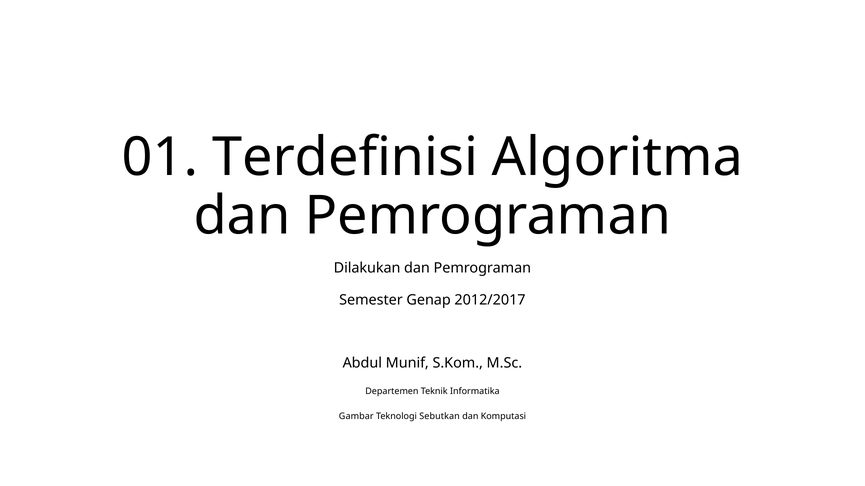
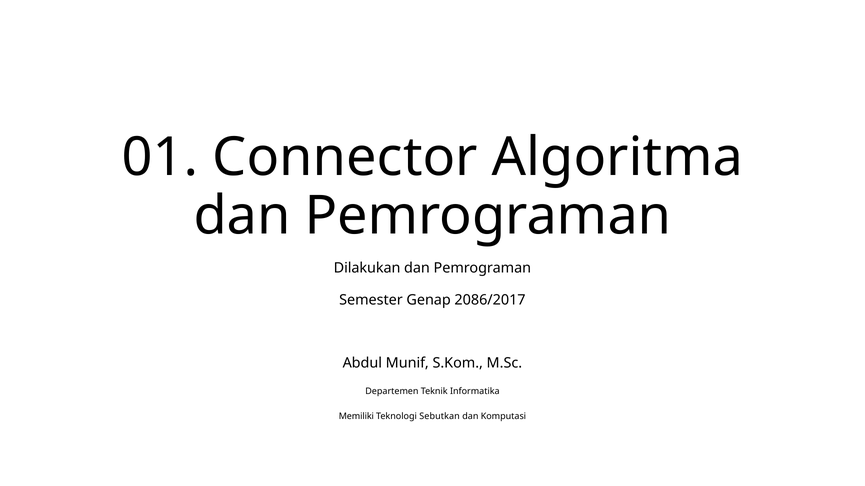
Terdefinisi: Terdefinisi -> Connector (345, 158)
2012/2017: 2012/2017 -> 2086/2017 (490, 300)
Gambar: Gambar -> Memiliki (356, 417)
